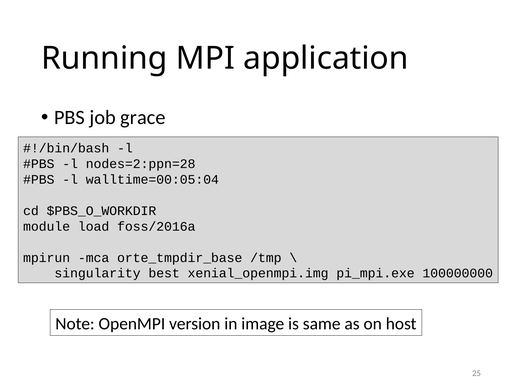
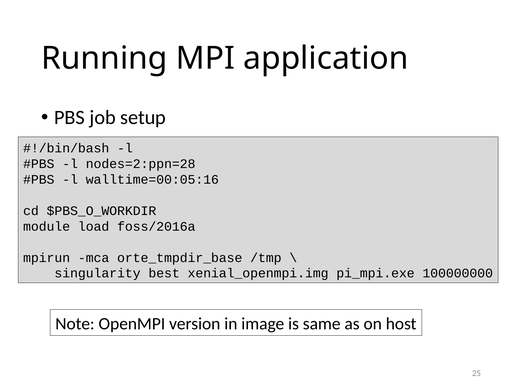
grace: grace -> setup (143, 118)
walltime=00:05:04: walltime=00:05:04 -> walltime=00:05:16 (152, 180)
